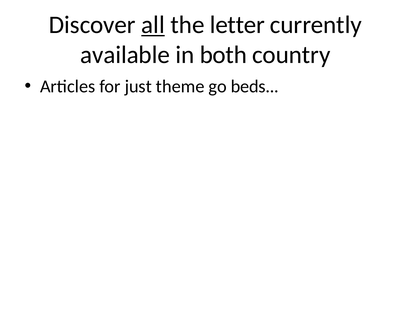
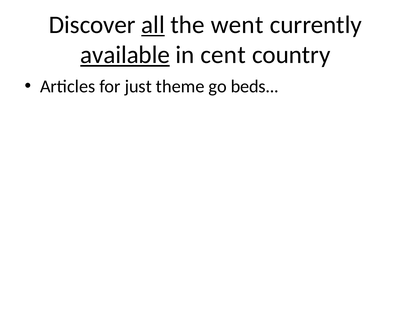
letter: letter -> went (237, 25)
available underline: none -> present (125, 55)
both: both -> cent (223, 55)
